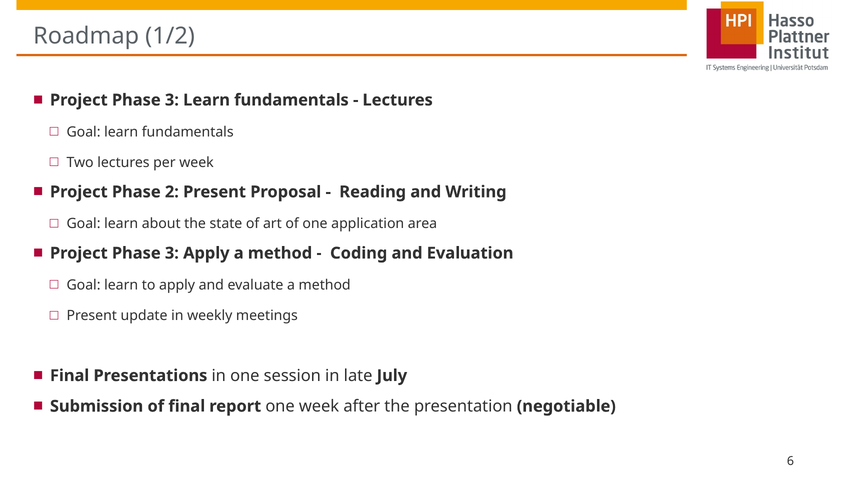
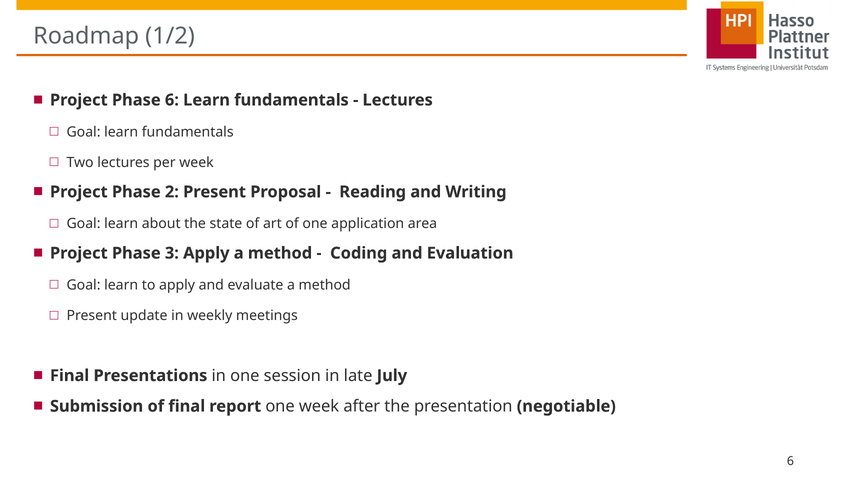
3: 3 -> 6 (172, 100)
